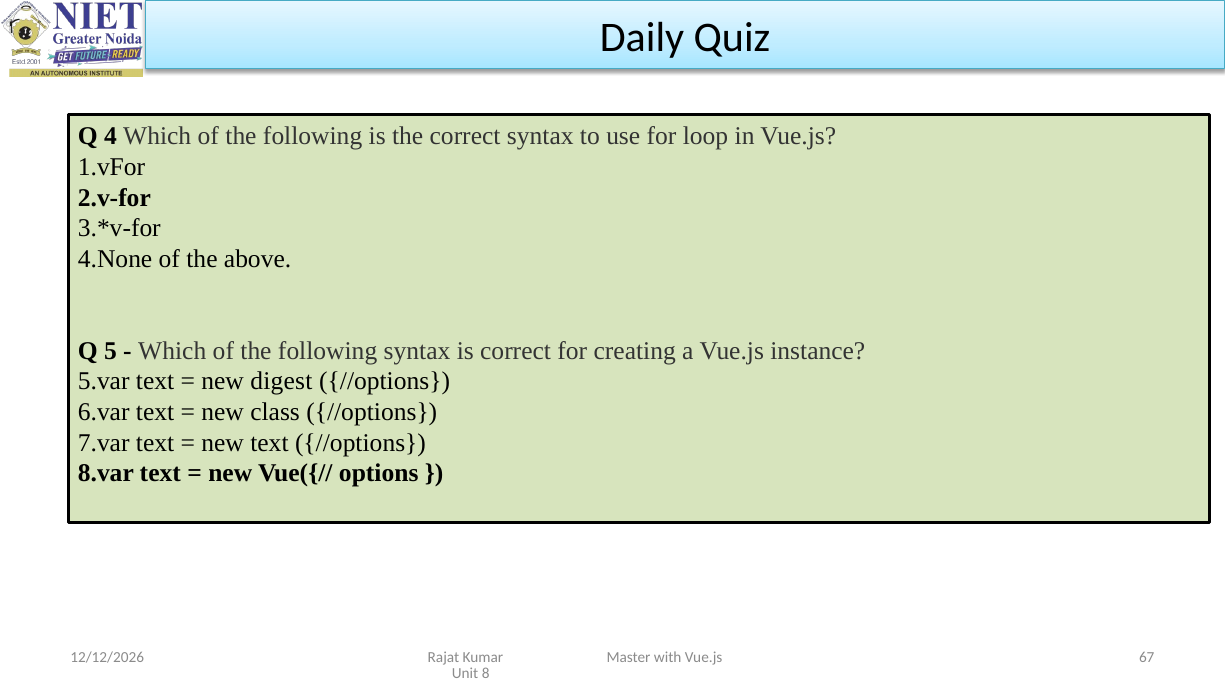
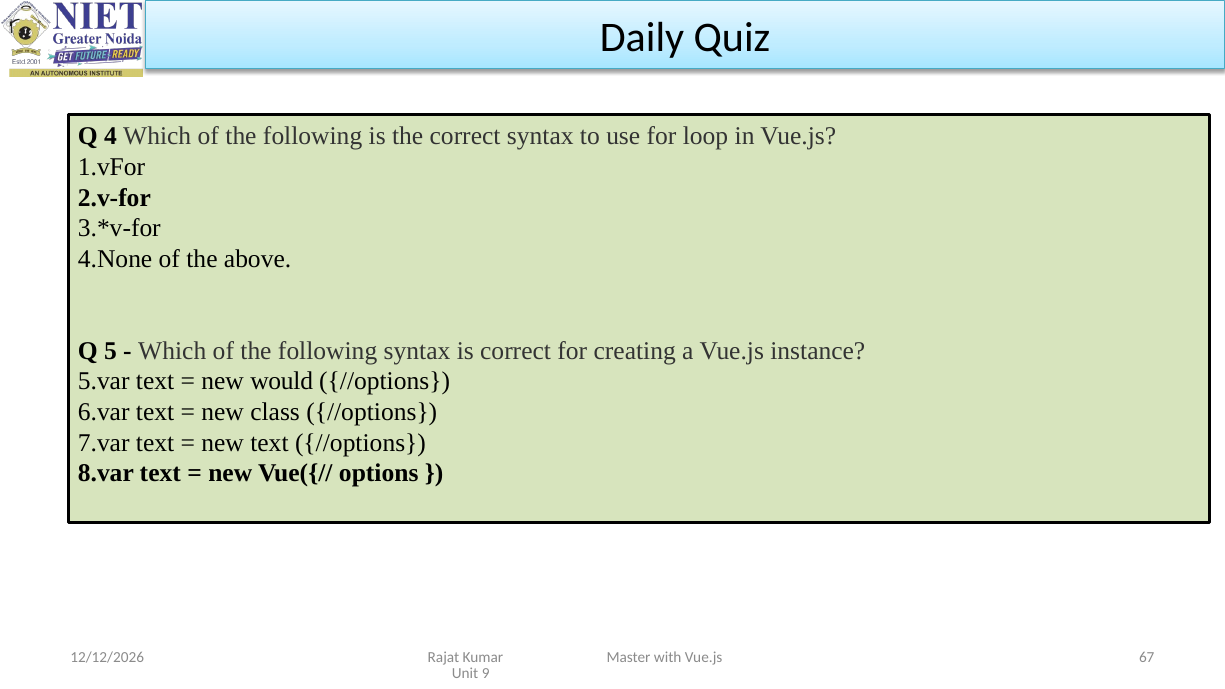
digest: digest -> would (282, 382)
8: 8 -> 9 (486, 673)
